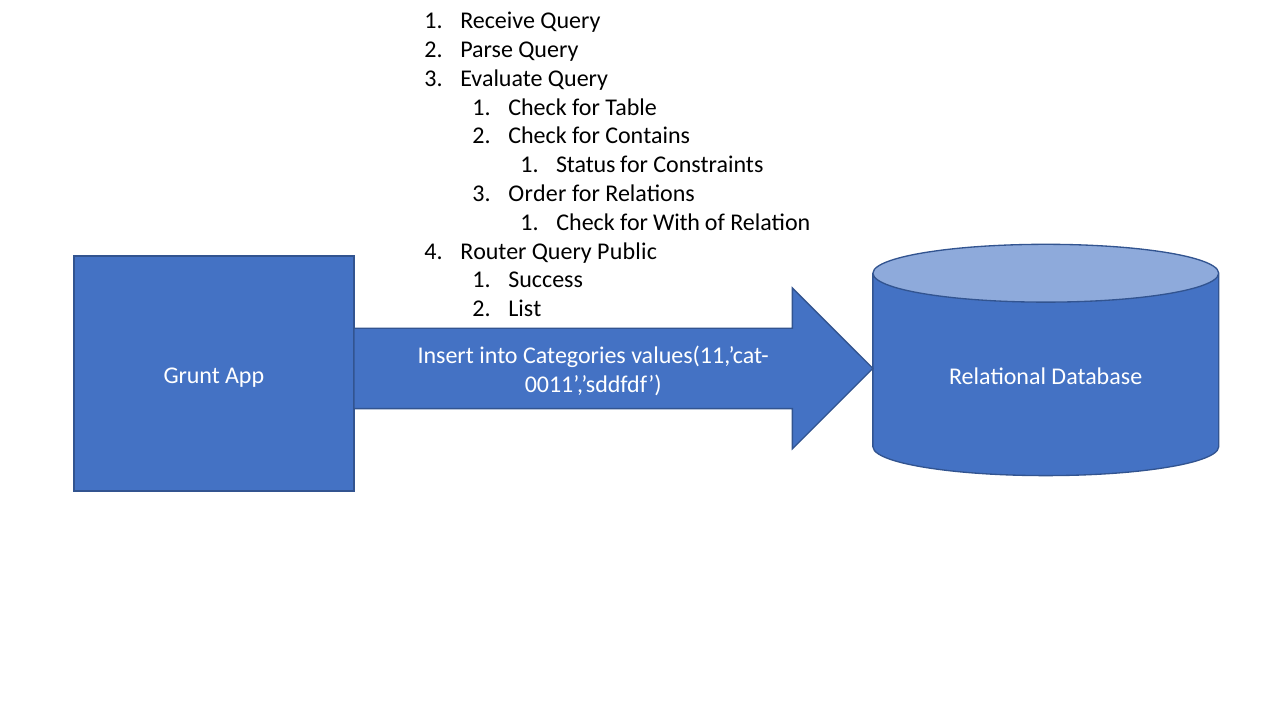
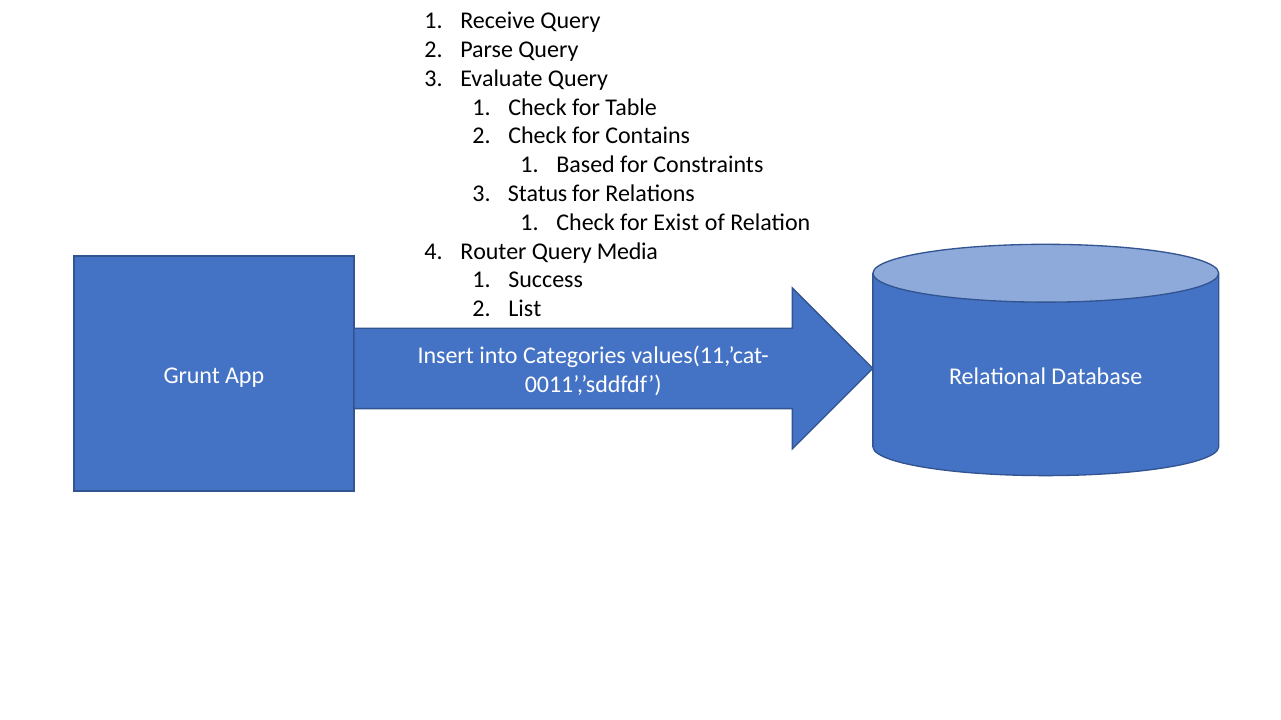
Status: Status -> Based (586, 165)
Order: Order -> Status (538, 194)
With: With -> Exist (676, 223)
Public: Public -> Media (627, 251)
